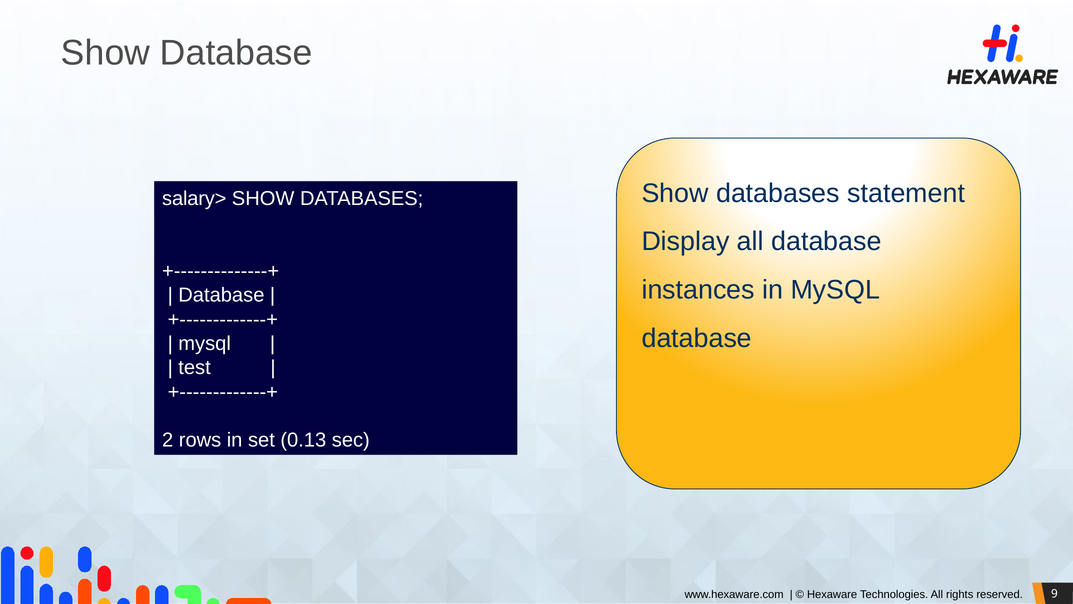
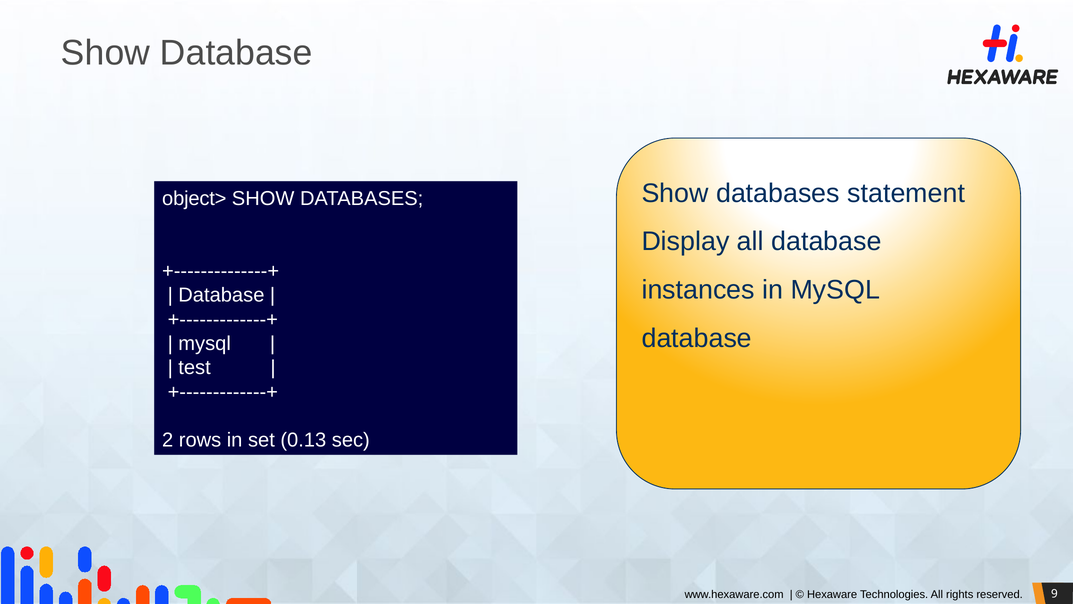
salary>: salary> -> object> (194, 198)
